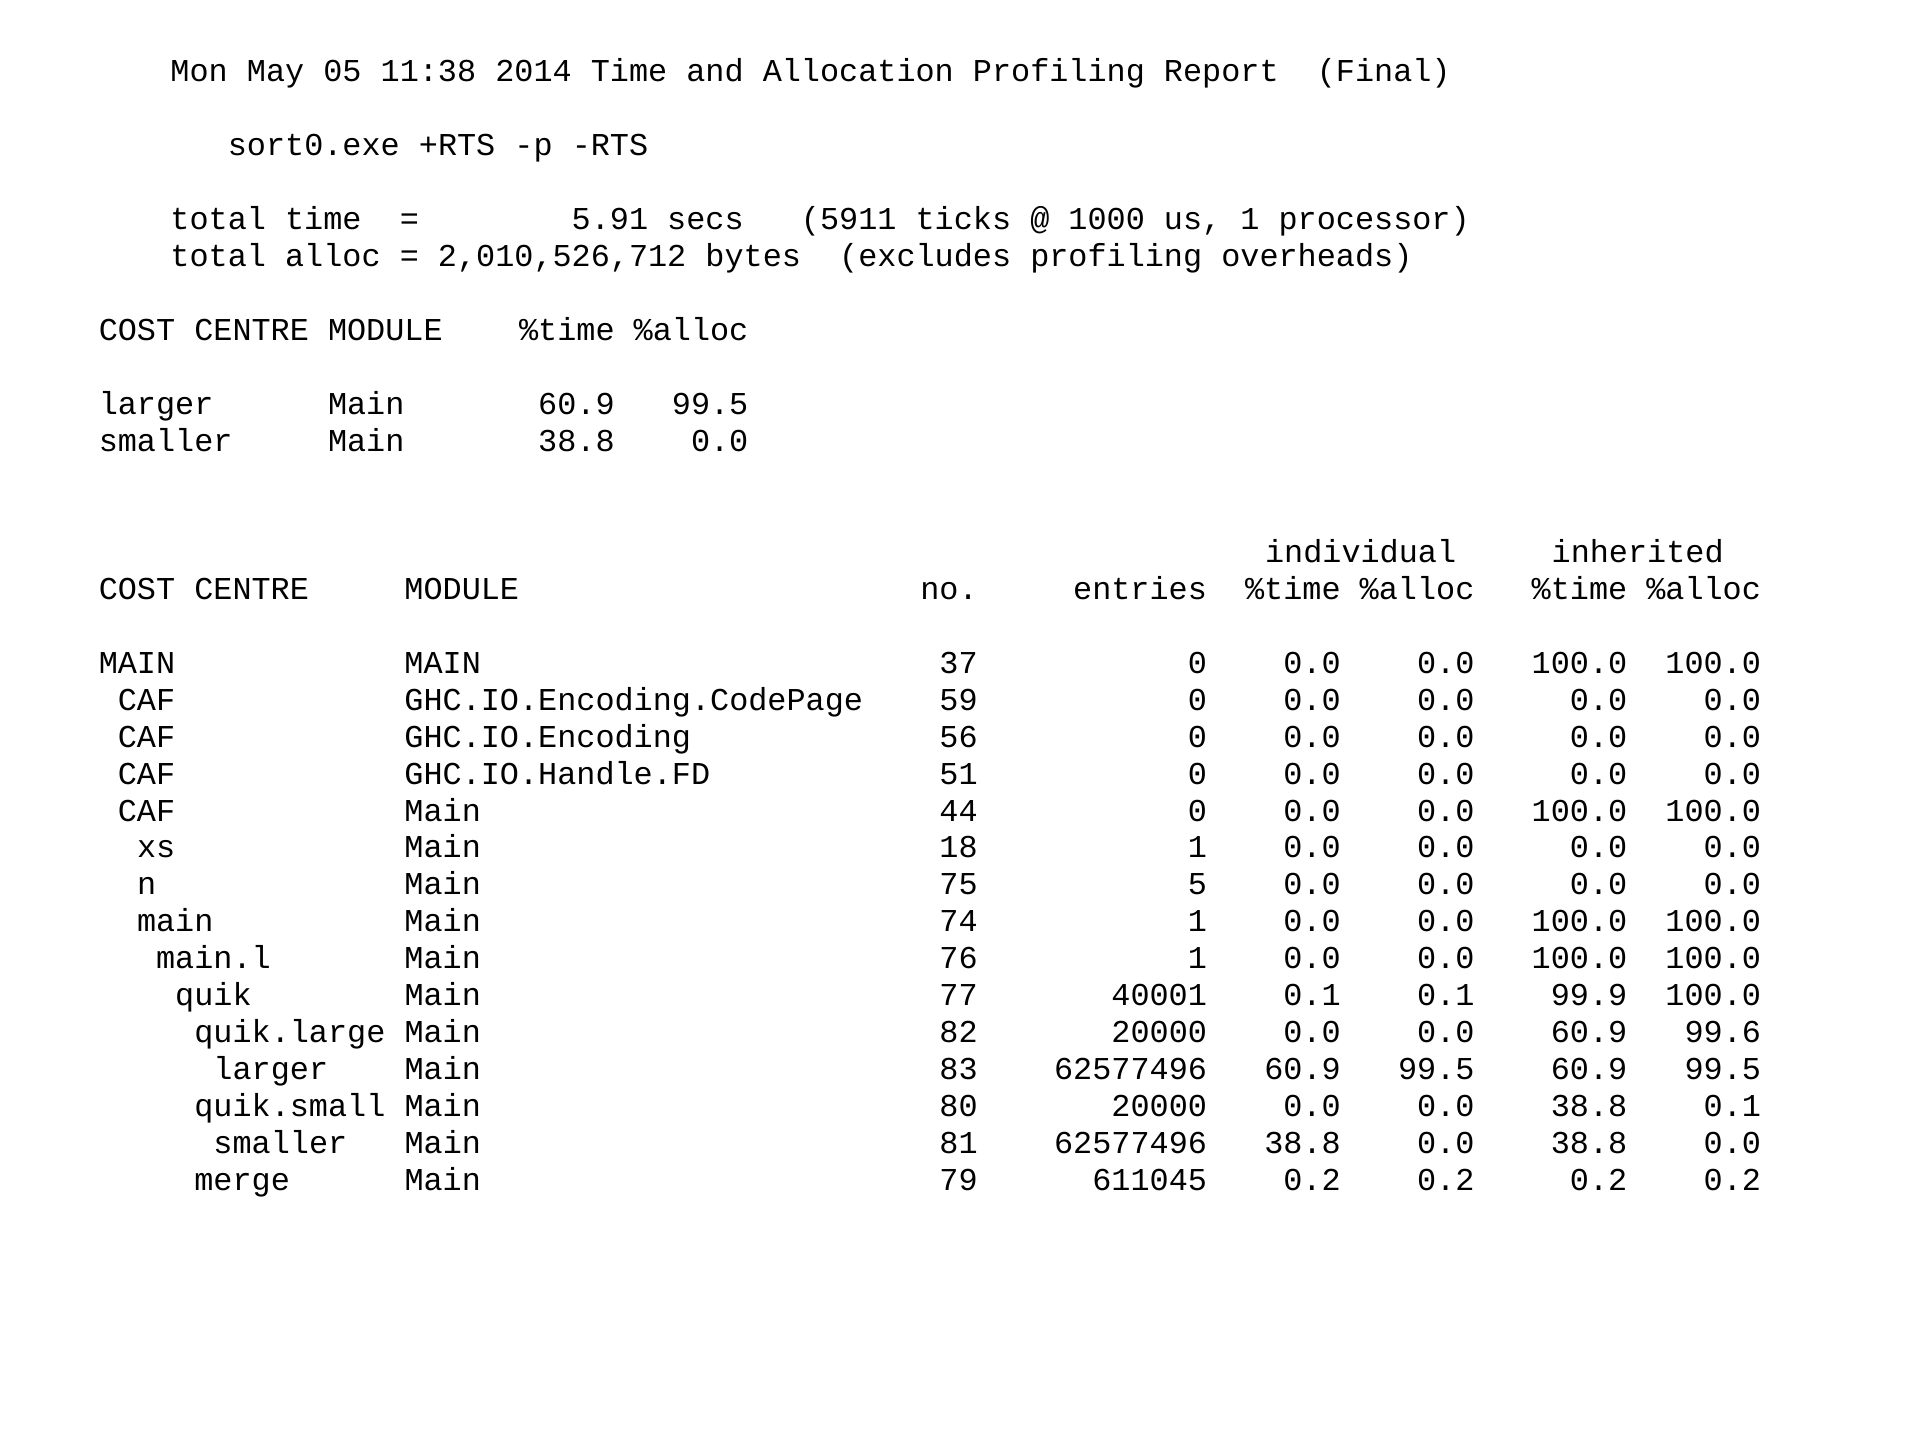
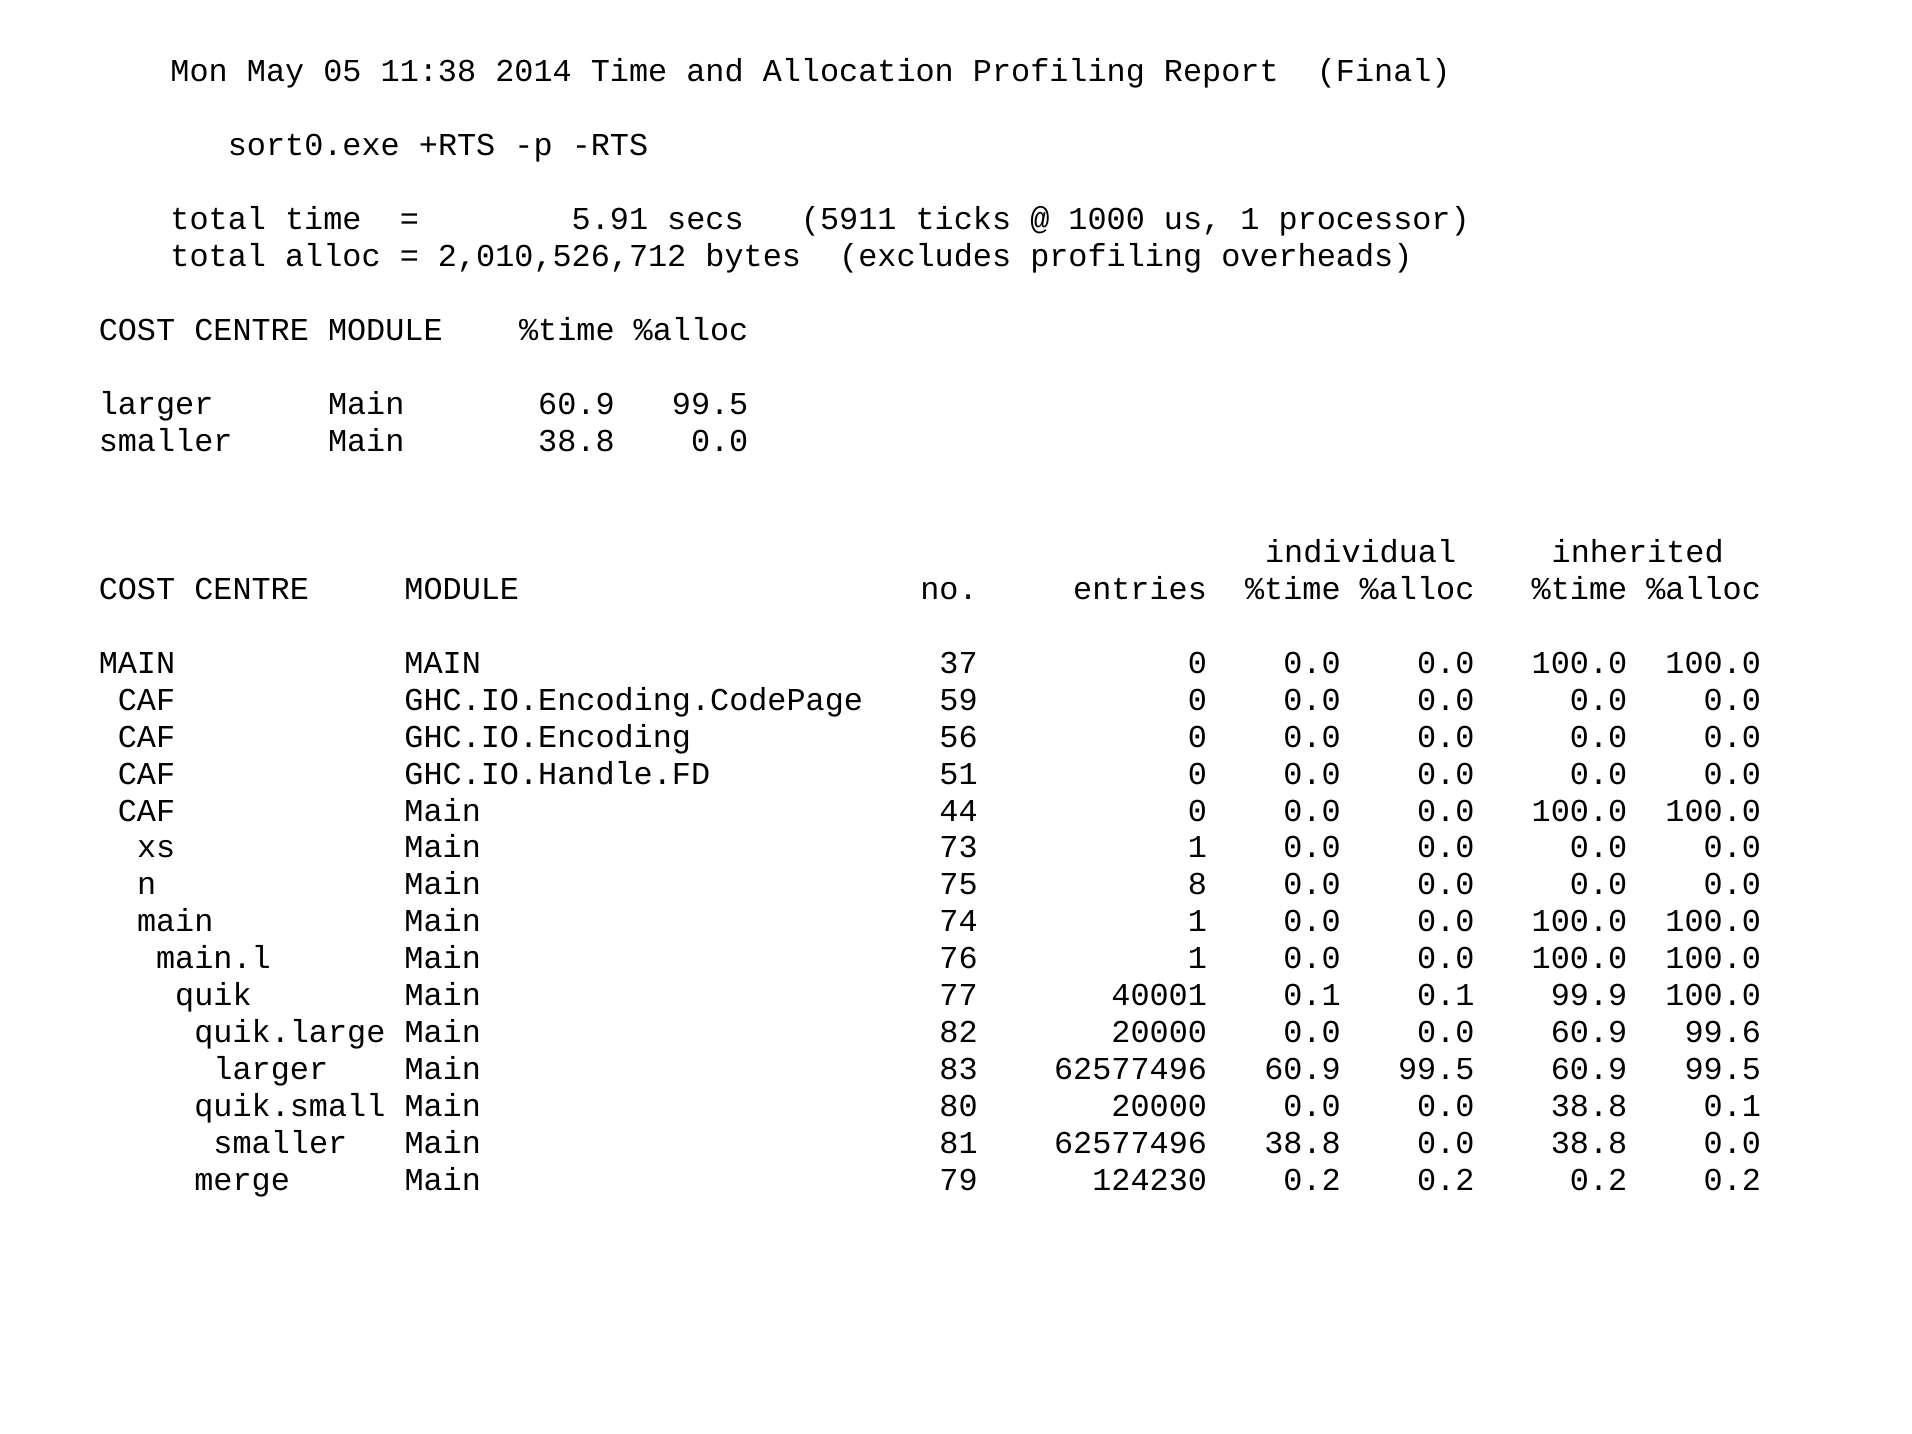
18: 18 -> 73 (959, 847)
5: 5 -> 8 (1197, 884)
611045: 611045 -> 124230 (1150, 1180)
